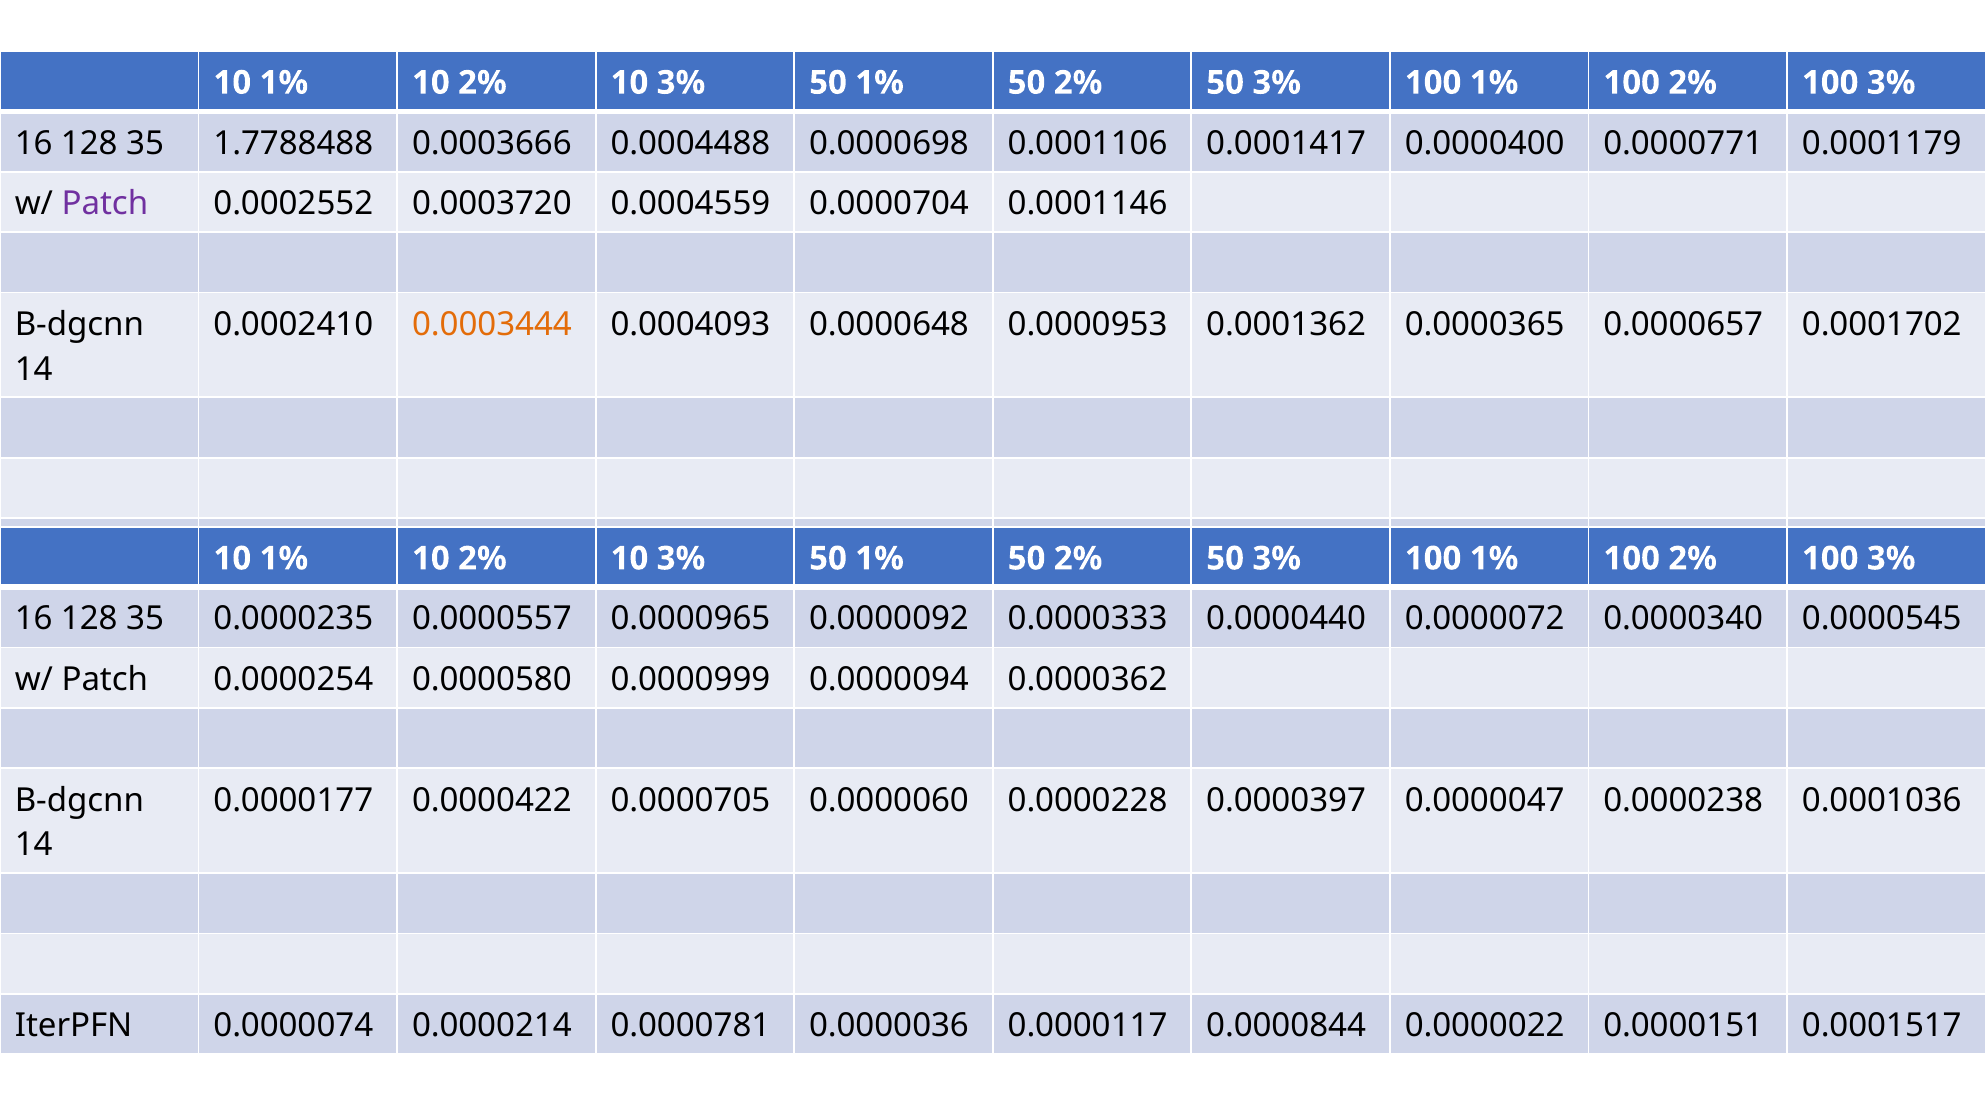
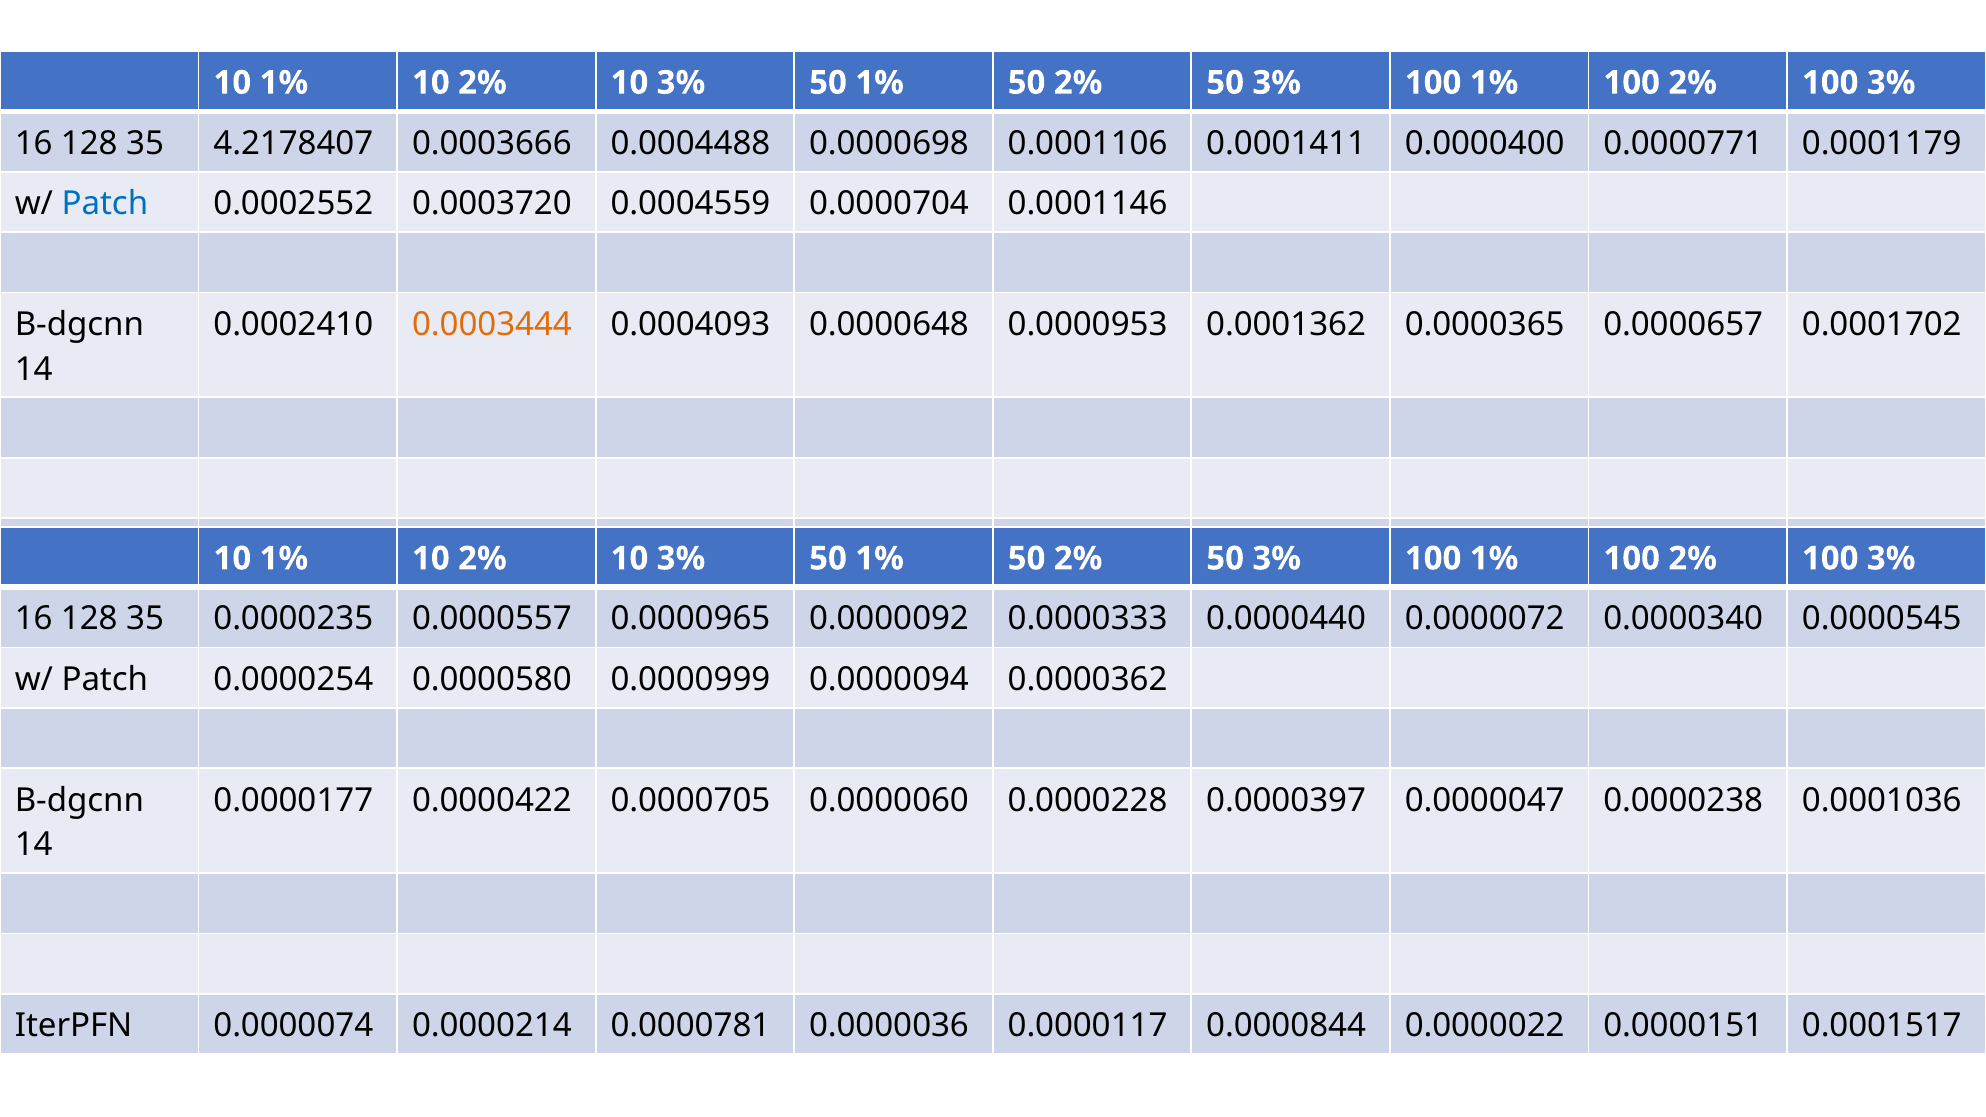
1.7788488: 1.7788488 -> 4.2178407 (293, 143)
0.0001417: 0.0001417 -> 0.0001411 (1286, 143)
Patch colour: purple -> blue (105, 204)
